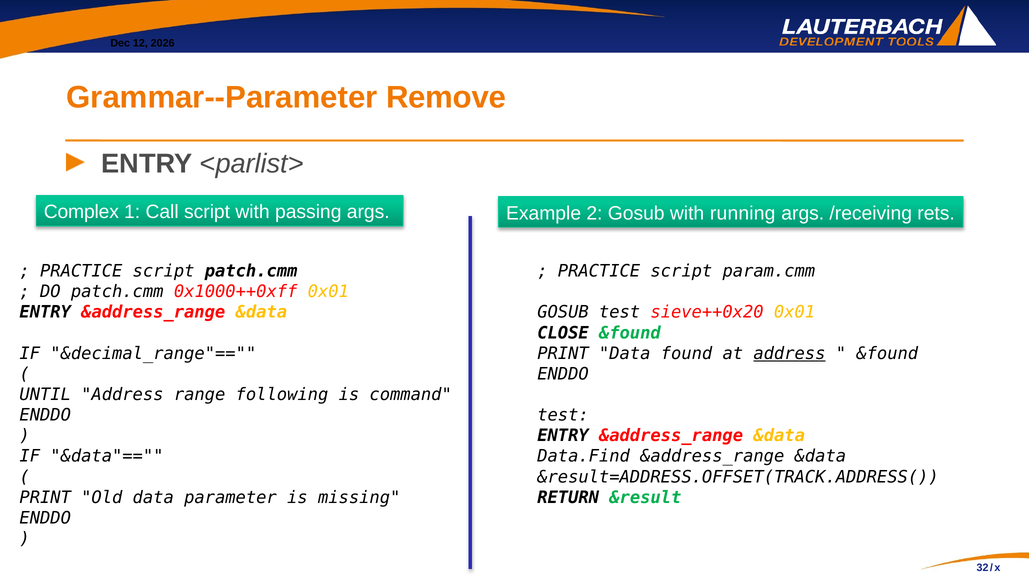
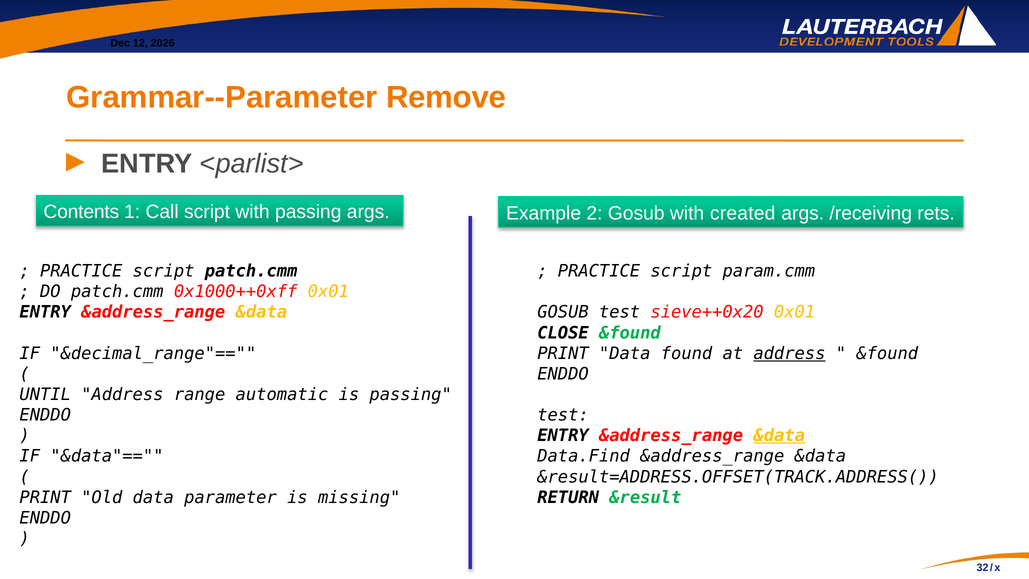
Complex: Complex -> Contents (81, 212)
running: running -> created (743, 213)
following: following -> automatic (282, 394)
is command: command -> passing (411, 394)
&data underline: none -> present (779, 436)
